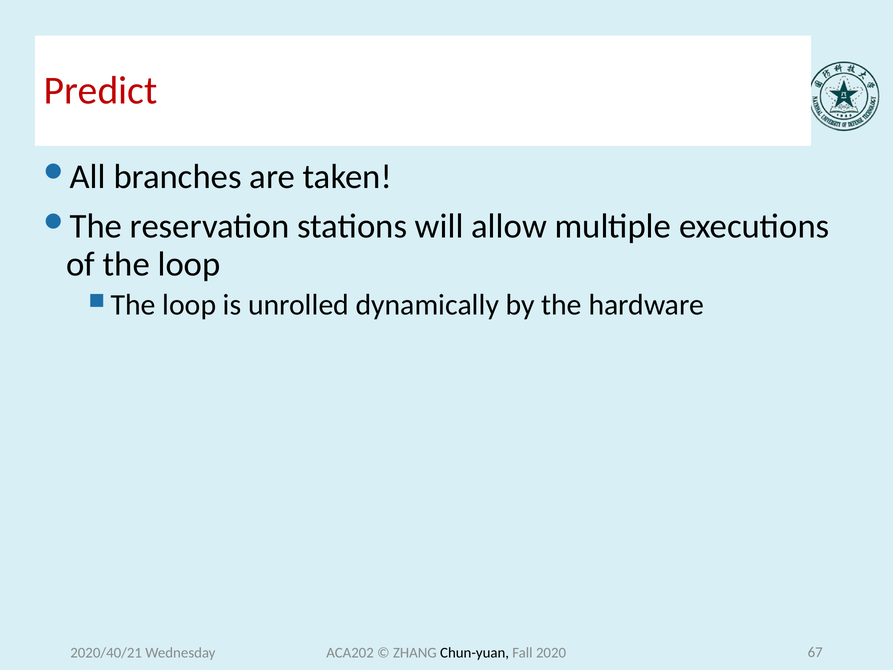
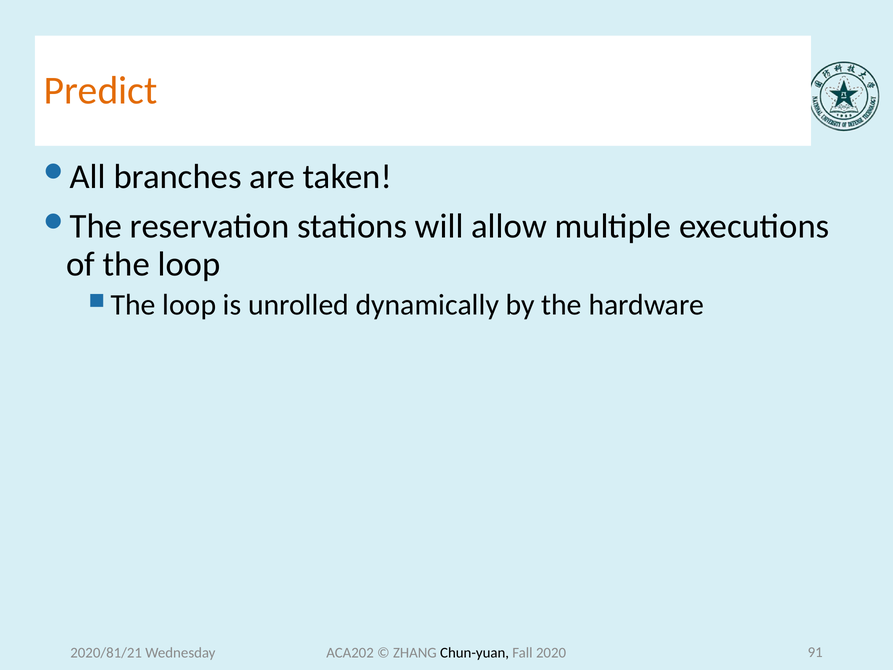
Predict colour: red -> orange (101, 90)
2020/40/21: 2020/40/21 -> 2020/81/21 (106, 652)
67: 67 -> 91 (815, 652)
